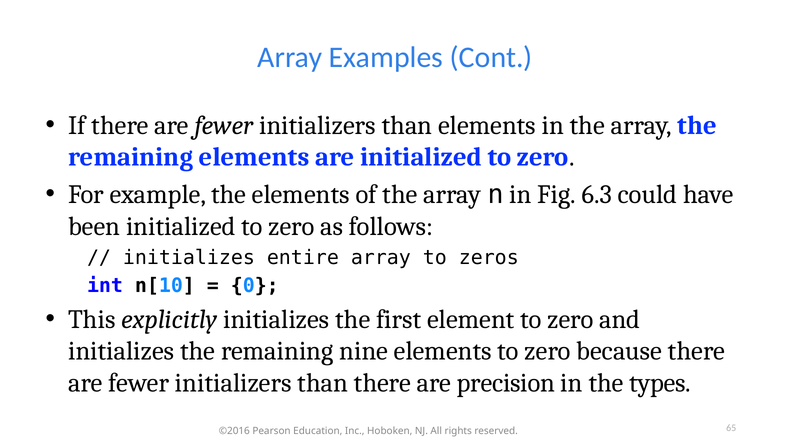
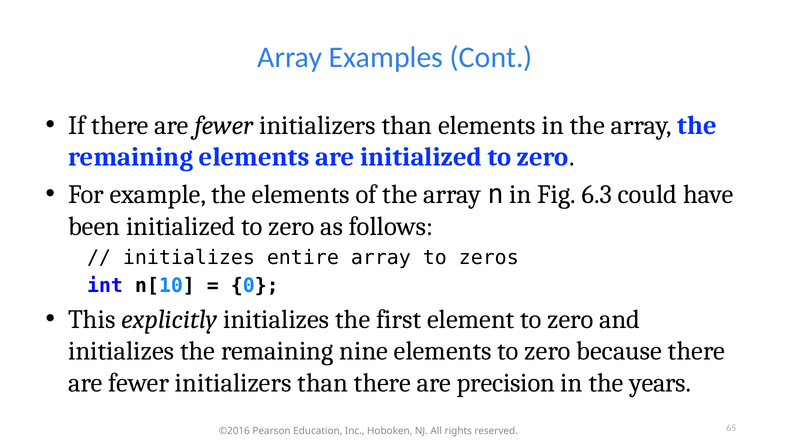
types: types -> years (660, 383)
